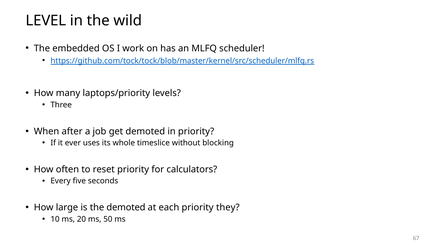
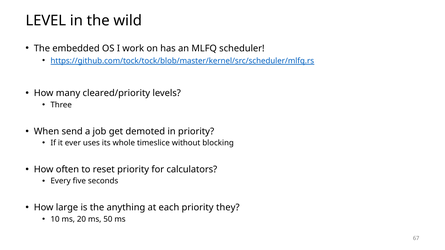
laptops/priority: laptops/priority -> cleared/priority (116, 93)
after: after -> send (72, 132)
the demoted: demoted -> anything (126, 208)
